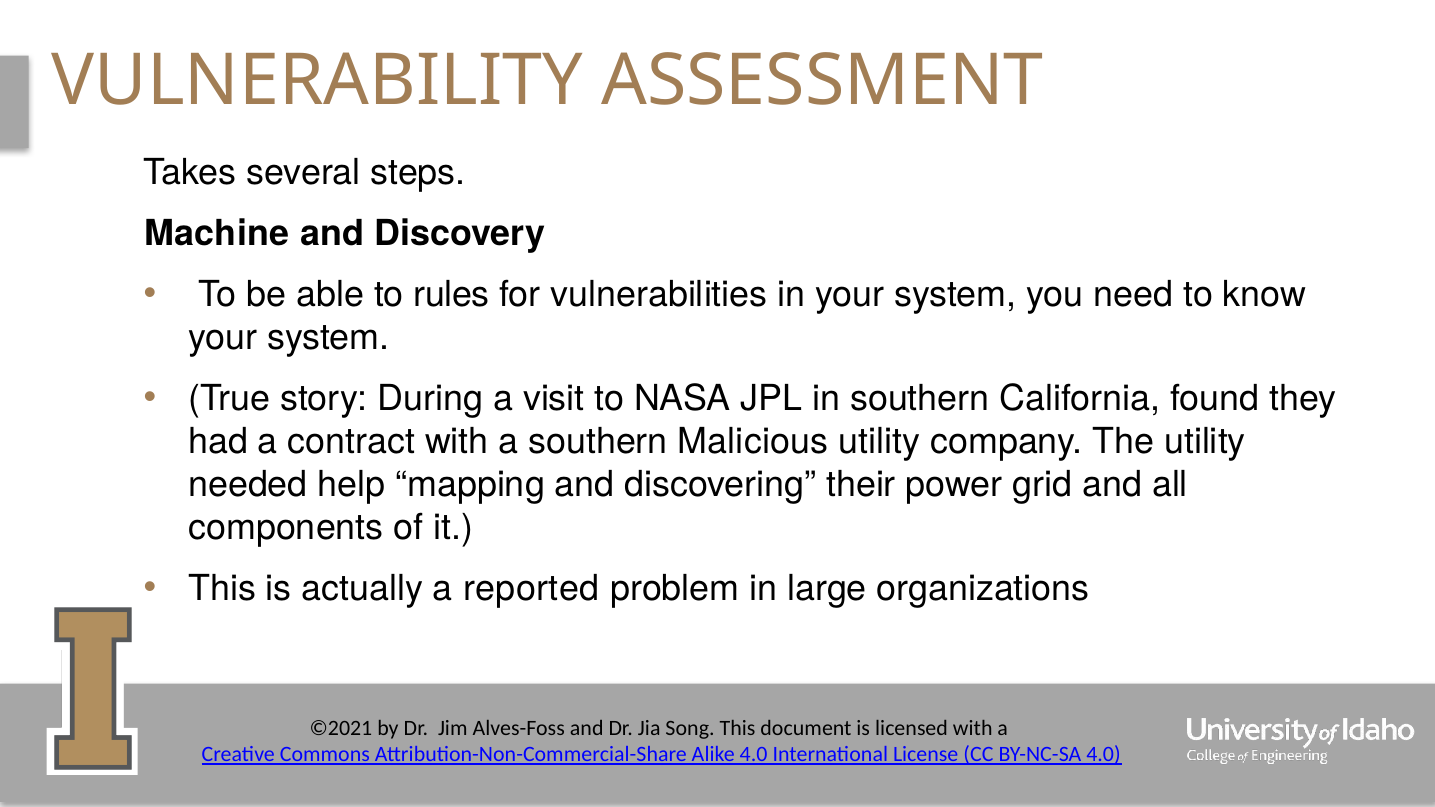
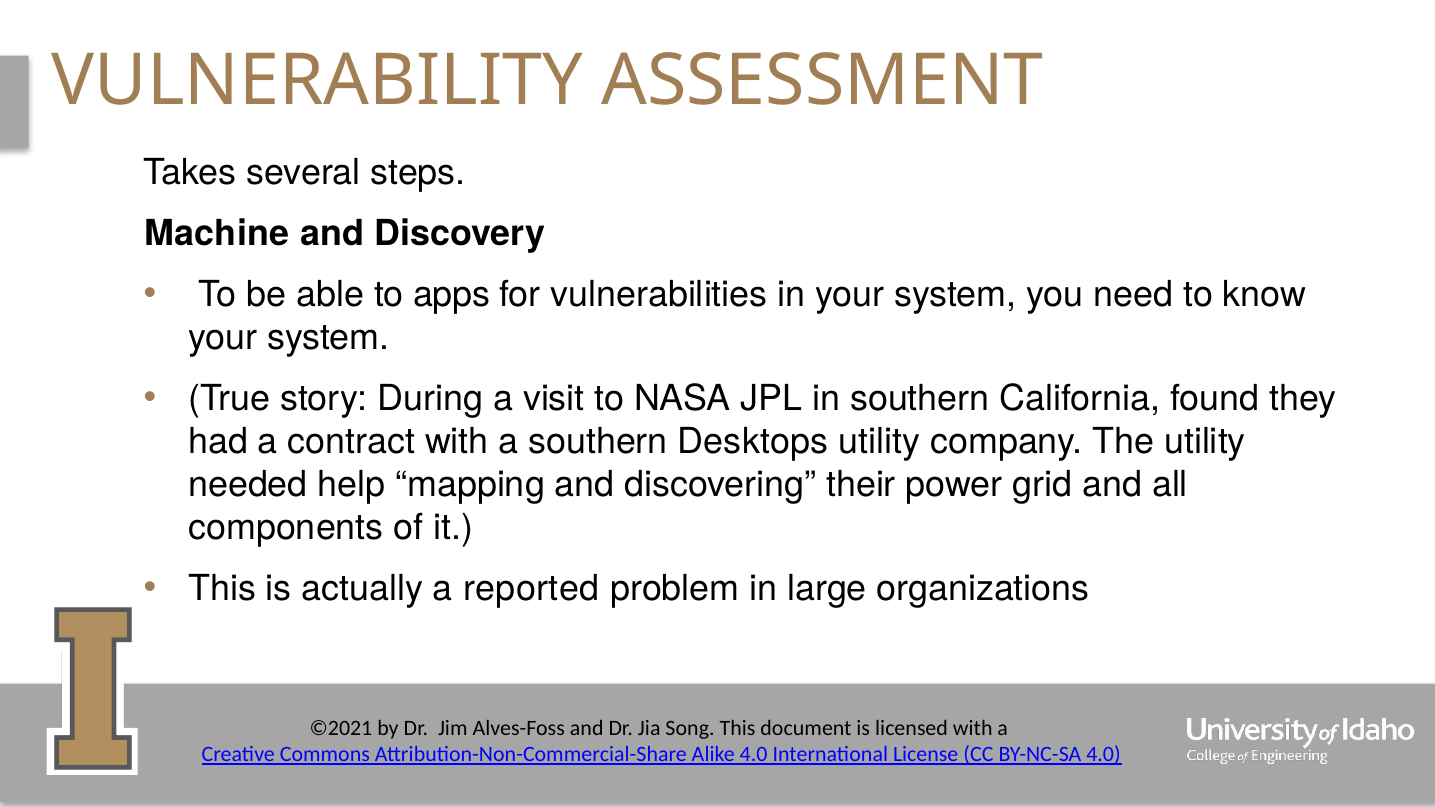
rules: rules -> apps (452, 294)
Malicious: Malicious -> Desktops (753, 441)
